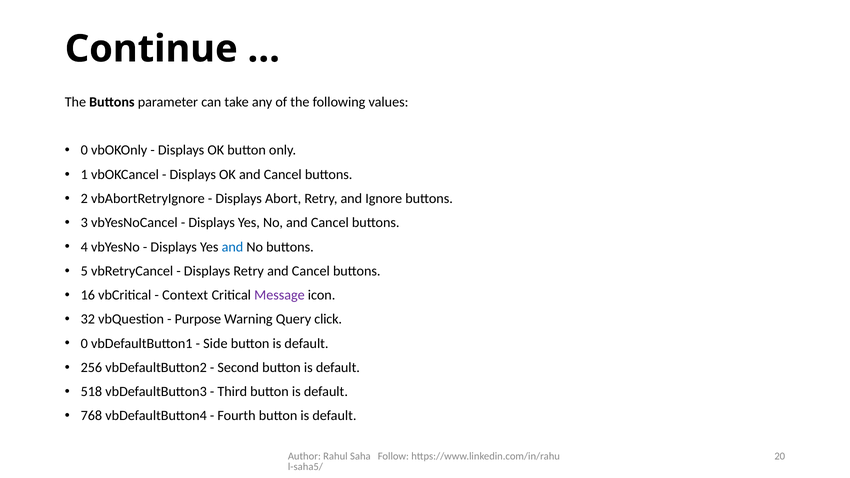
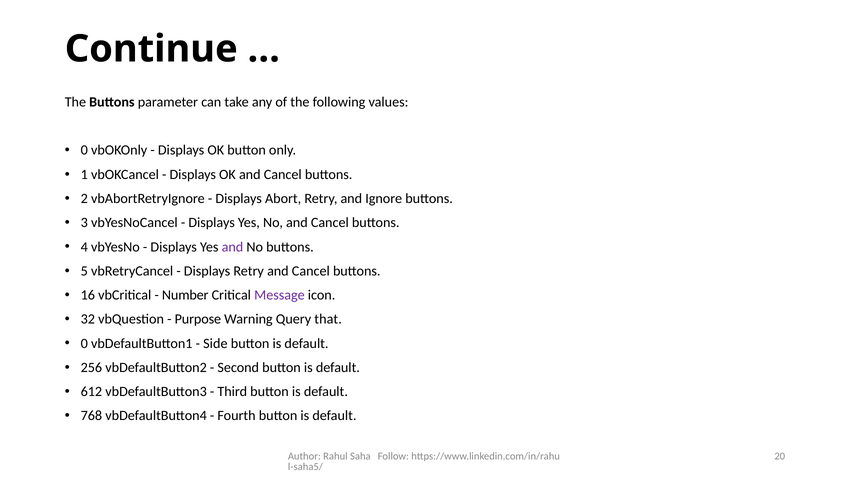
and colour: blue -> purple (232, 247)
Context: Context -> Number (185, 295)
click: click -> that (328, 319)
518: 518 -> 612 (91, 392)
